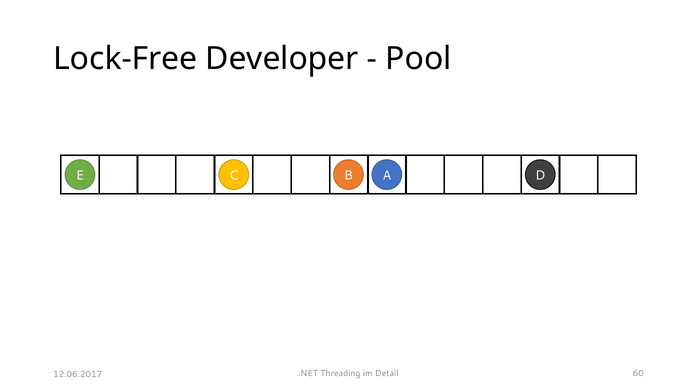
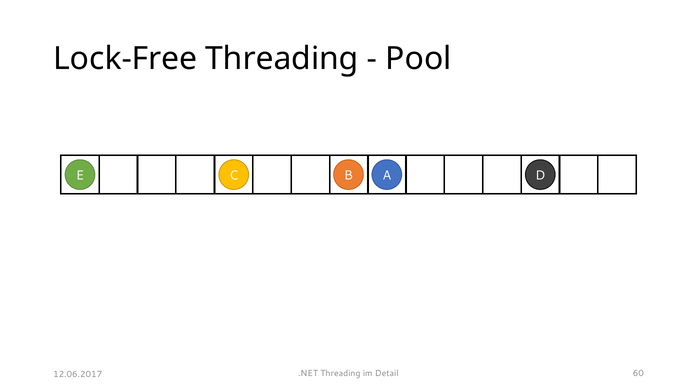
Lock-Free Developer: Developer -> Threading (282, 59)
